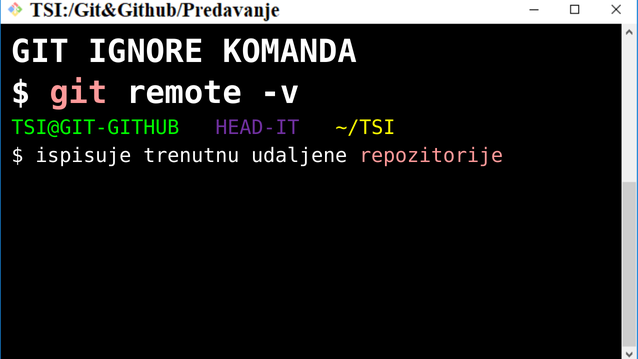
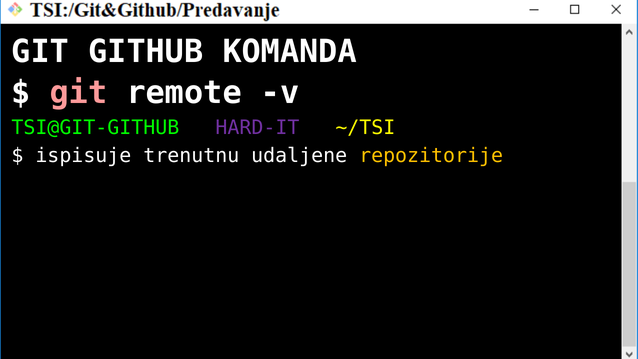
IGNORE: IGNORE -> GITHUB (146, 52)
HEAD-IT: HEAD-IT -> HARD-IT (257, 128)
repozitorije colour: pink -> yellow (431, 156)
